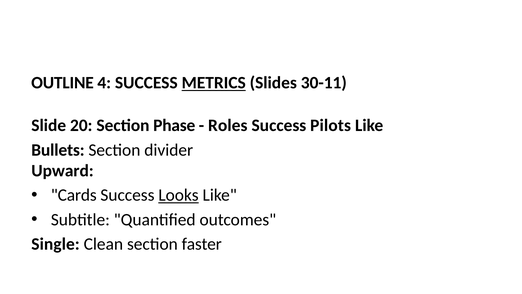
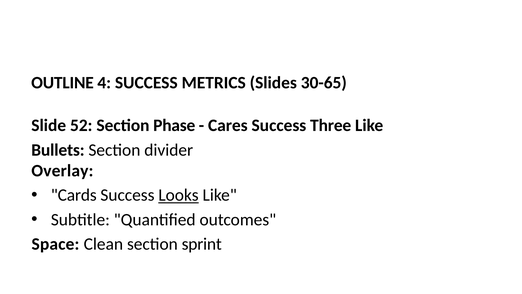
METRICS underline: present -> none (214, 83)
30-11: 30-11 -> 30-65 (324, 83)
20: 20 -> 52 (81, 125)
Roles: Roles -> Cares (228, 125)
Pilots: Pilots -> Three (331, 125)
Upward: Upward -> Overlay (62, 171)
Single: Single -> Space (55, 244)
faster: faster -> sprint (202, 244)
